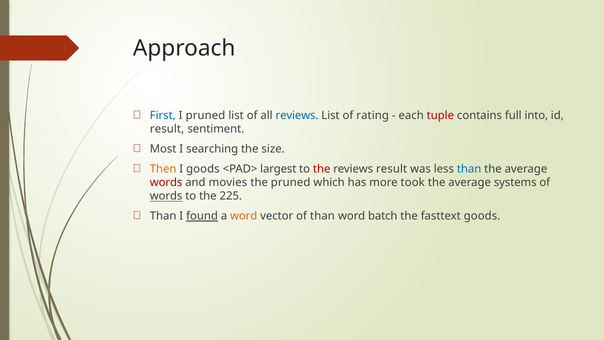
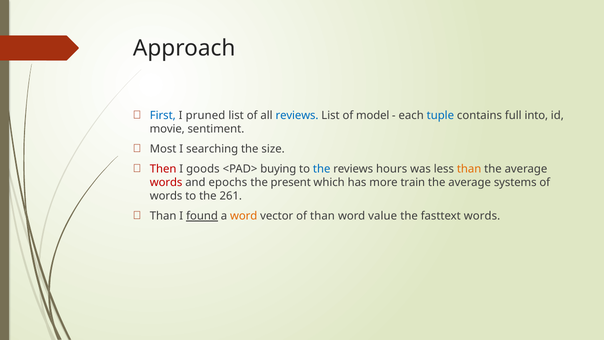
rating: rating -> model (373, 116)
tuple colour: red -> blue (440, 116)
result: result -> movie (167, 129)
Then colour: orange -> red (163, 169)
largest: largest -> buying (278, 169)
the colour: red -> blue (322, 169)
reviews result: result -> hours (392, 169)
than colour: blue -> orange (469, 169)
movies: movies -> epochs (228, 183)
the pruned: pruned -> present (291, 183)
took: took -> train (413, 183)
words underline: present -> none (166, 196)
225: 225 -> 261 (231, 196)
batch: batch -> value (383, 216)
fasttext goods: goods -> words (482, 216)
